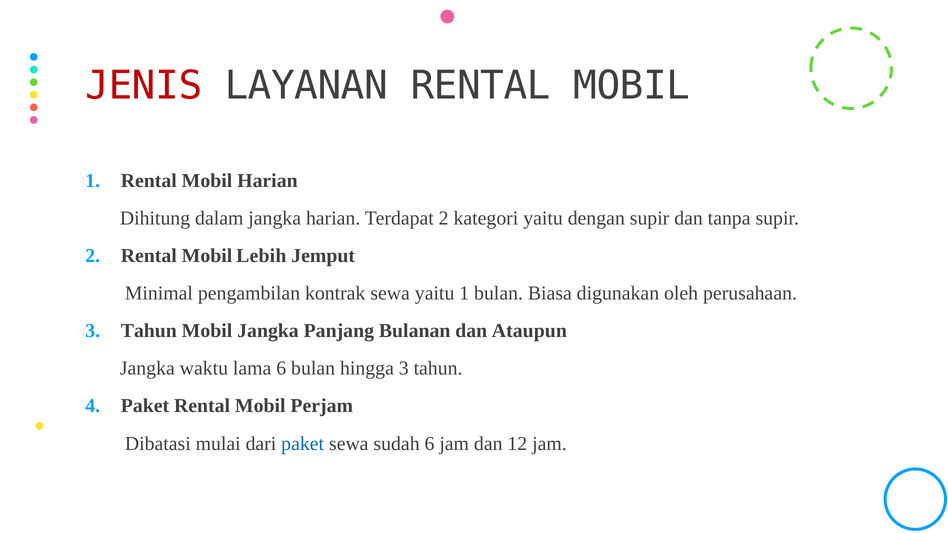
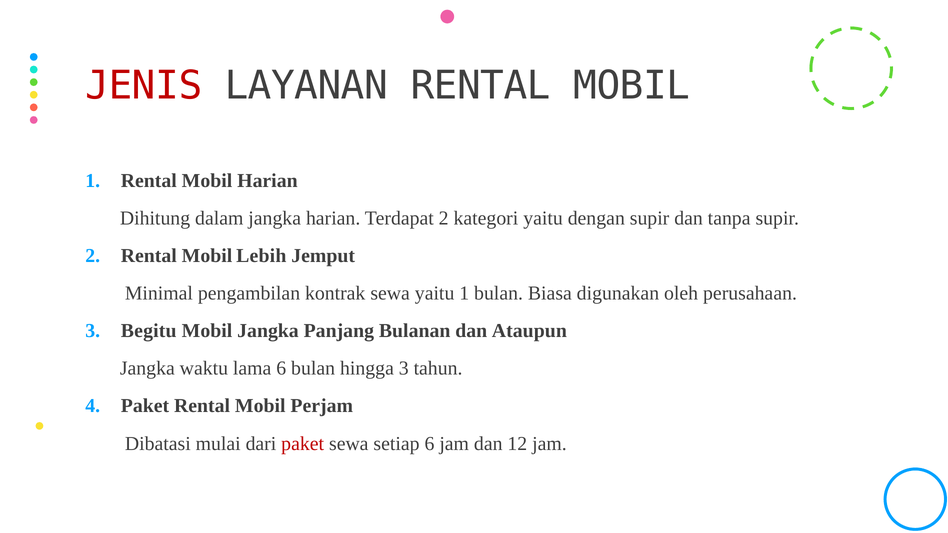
Tahun: Tahun -> Begitu (149, 331)
paket colour: blue -> red (303, 444)
sudah: sudah -> setiap (397, 444)
